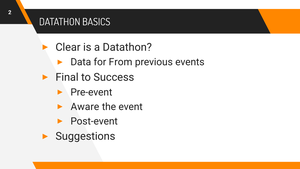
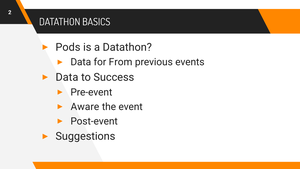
Clear: Clear -> Pods (68, 47)
Final: Final -> Data (67, 77)
